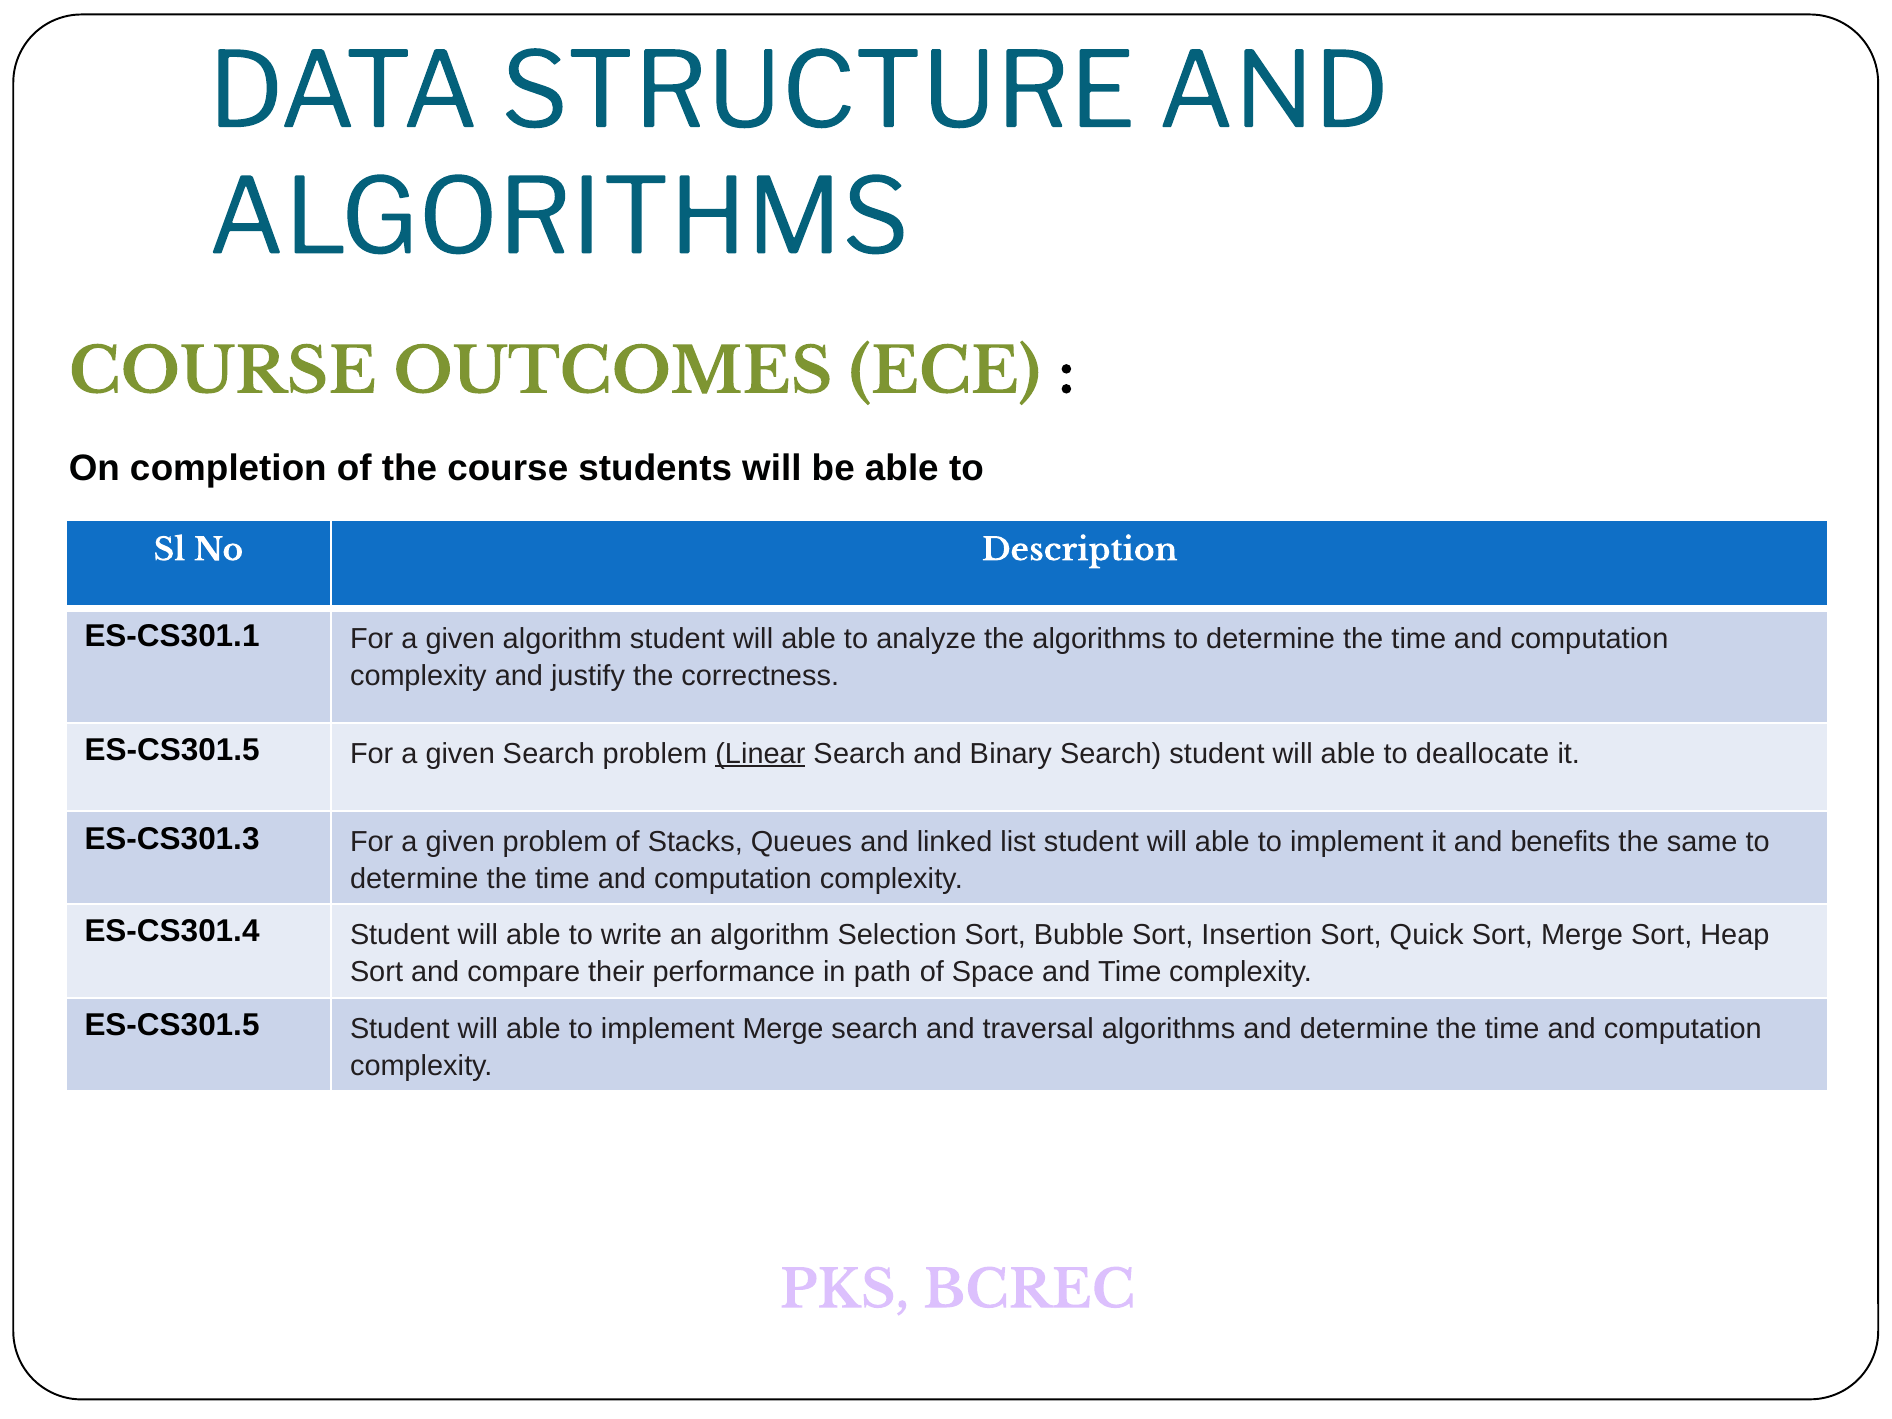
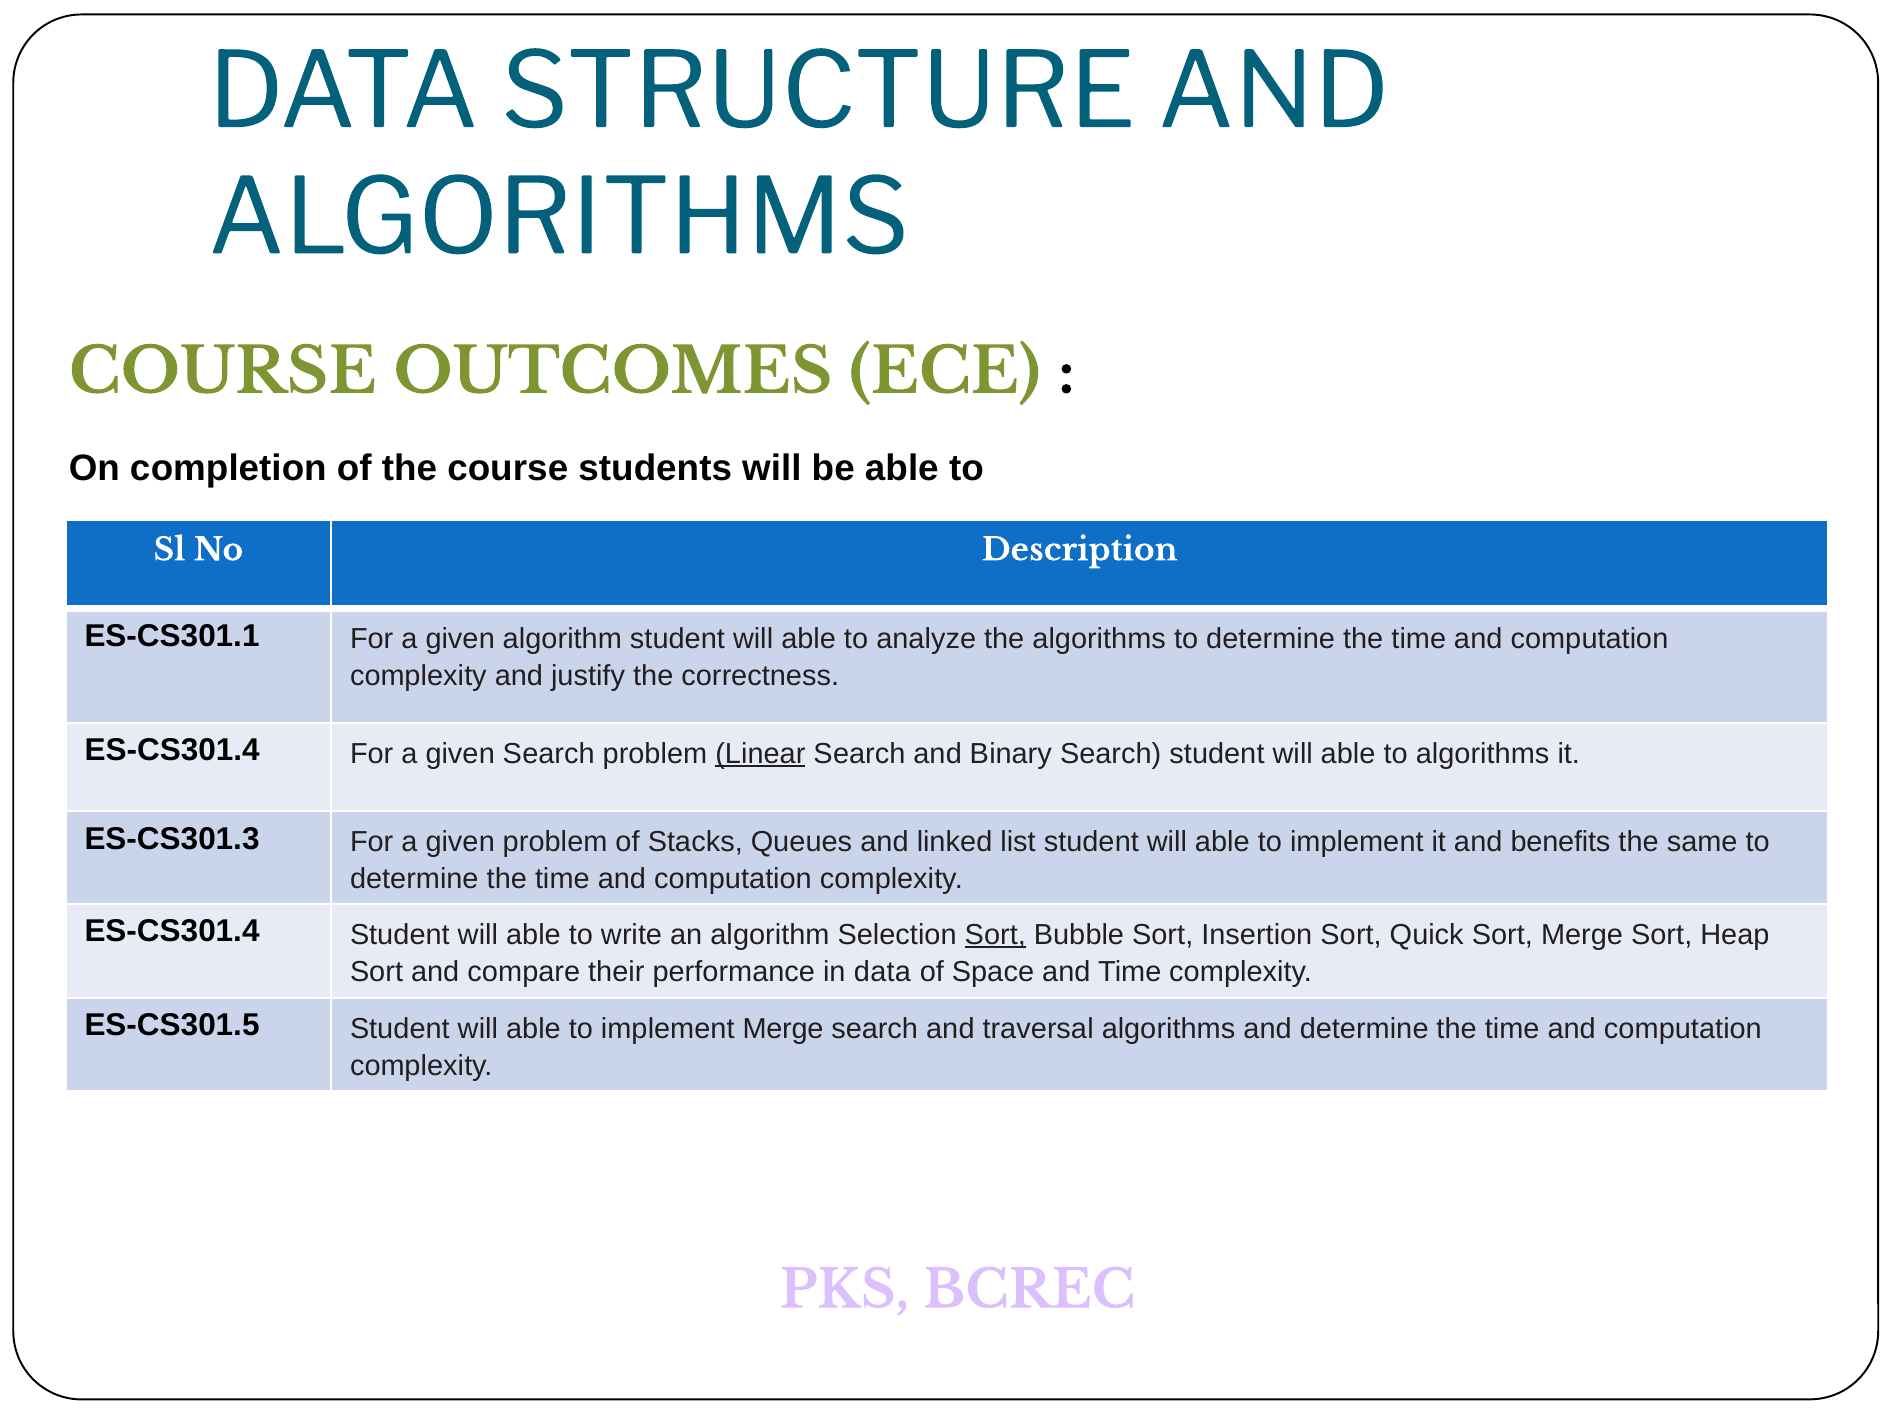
ES-CS301.5: ES-CS301.5 -> ES-CS301.4 (172, 751)
to deallocate: deallocate -> algorithms (1483, 754)
Sort underline: none -> present (995, 935)
in path: path -> data (882, 972)
